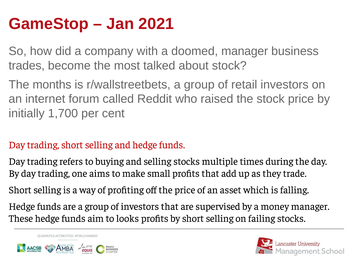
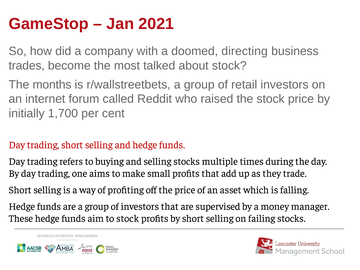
doomed manager: manager -> directing (245, 51)
to looks: looks -> stock (128, 219)
